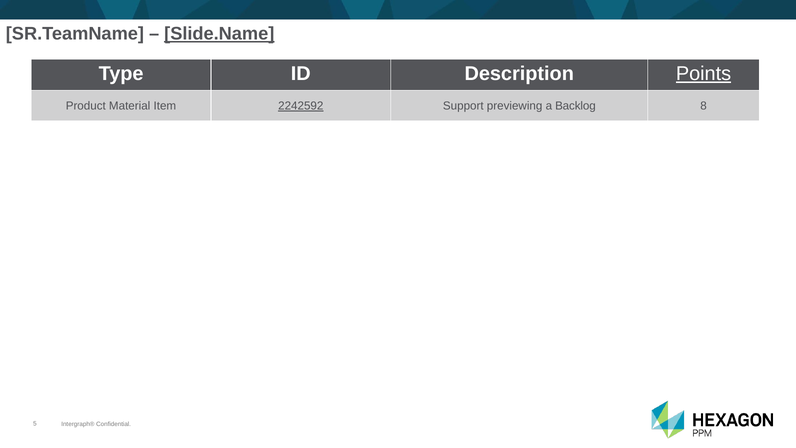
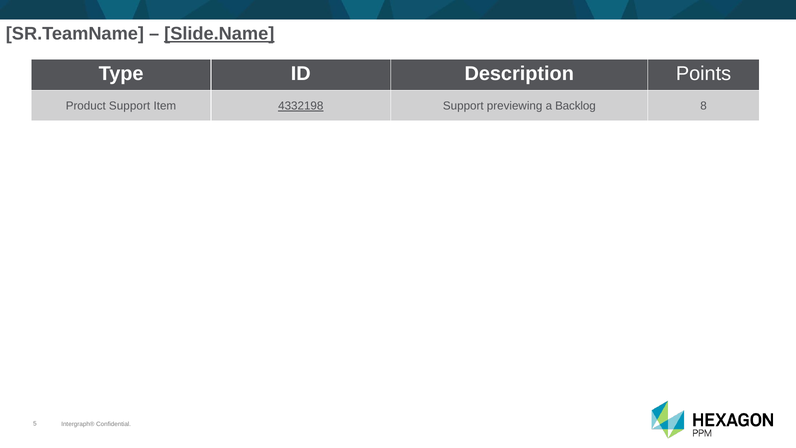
Points underline: present -> none (704, 74)
Product Material: Material -> Support (130, 106)
2242592: 2242592 -> 4332198 (301, 106)
